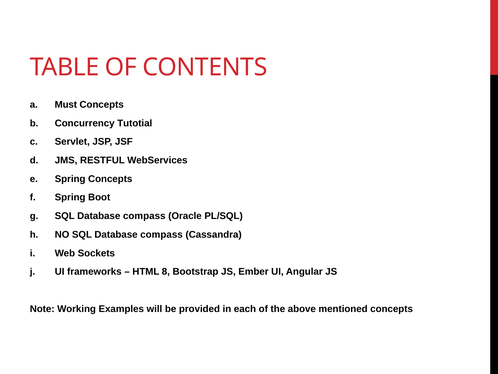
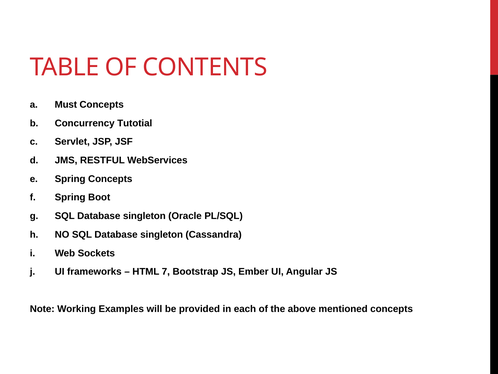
compass: compass -> singleton (144, 216)
NO SQL Database compass: compass -> singleton (162, 234)
8: 8 -> 7 (166, 271)
